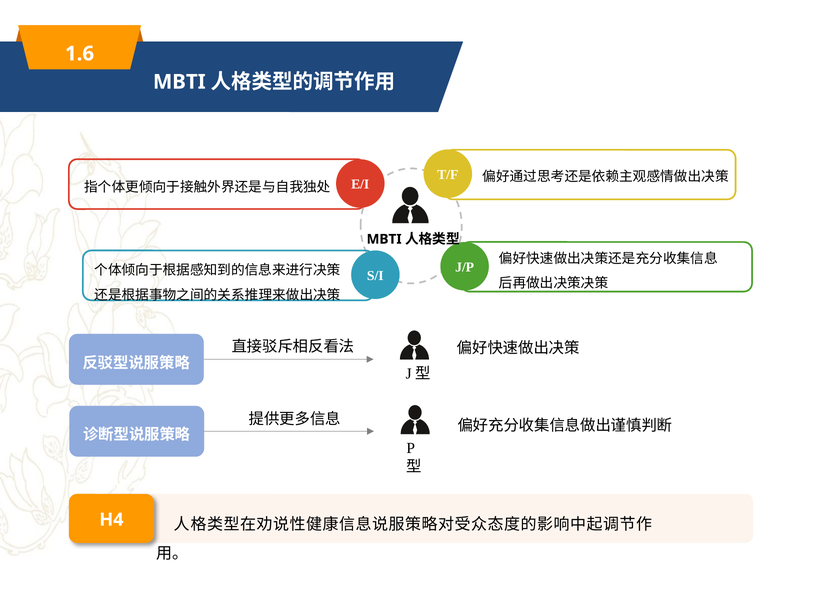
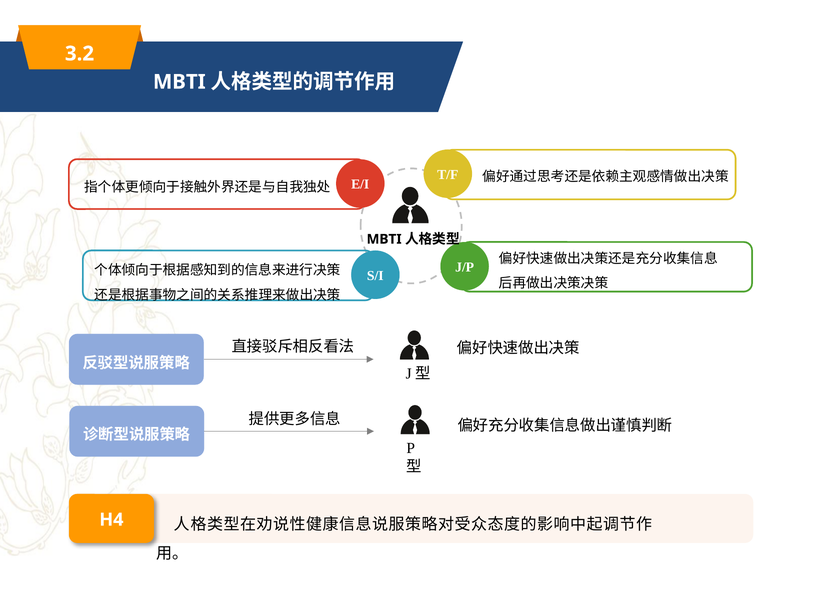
1.6: 1.6 -> 3.2 (80, 54)
